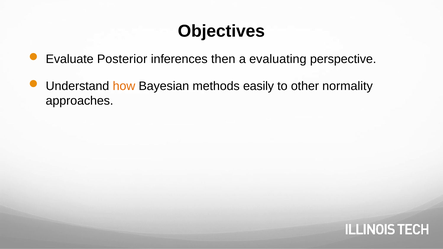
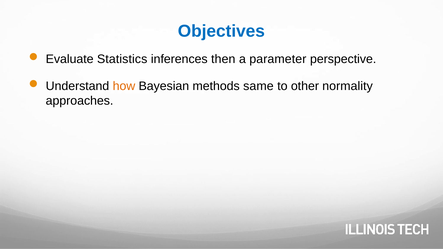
Objectives colour: black -> blue (221, 31)
Posterior: Posterior -> Statistics (122, 59)
evaluating: evaluating -> parameter (278, 59)
easily: easily -> same (258, 86)
